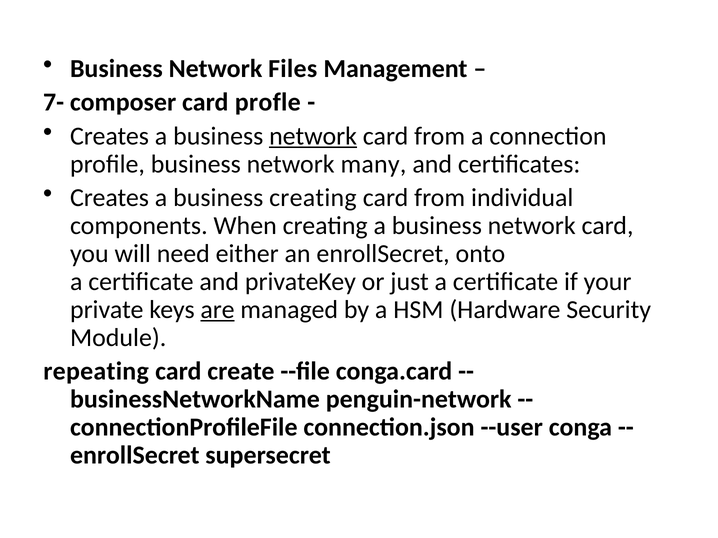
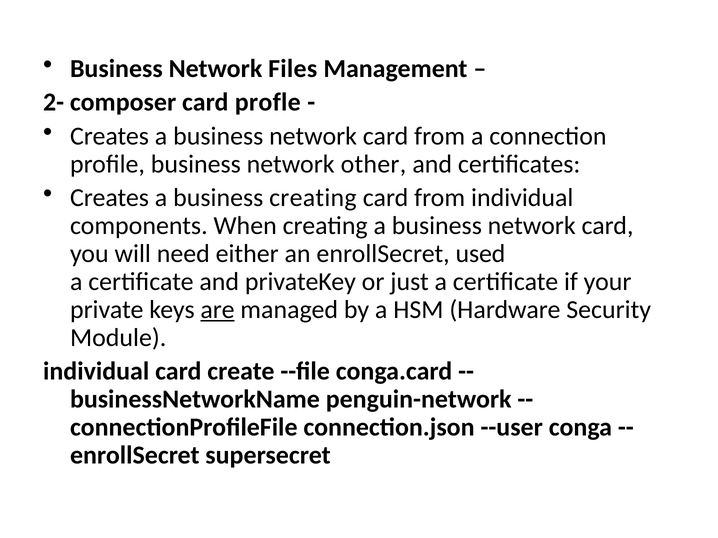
7-: 7- -> 2- (54, 103)
network underline: present -> none (313, 136)
many: many -> other (373, 164)
onto: onto -> used (480, 254)
repeating: repeating -> individual (96, 372)
